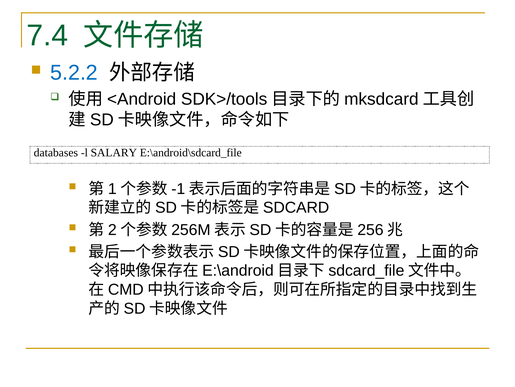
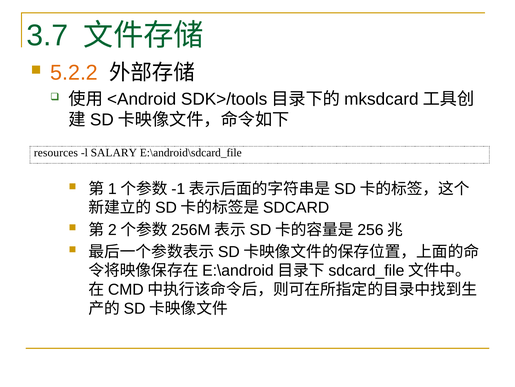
7.4: 7.4 -> 3.7 (47, 36)
5.2.2 colour: blue -> orange (74, 73)
databases: databases -> resources (56, 152)
